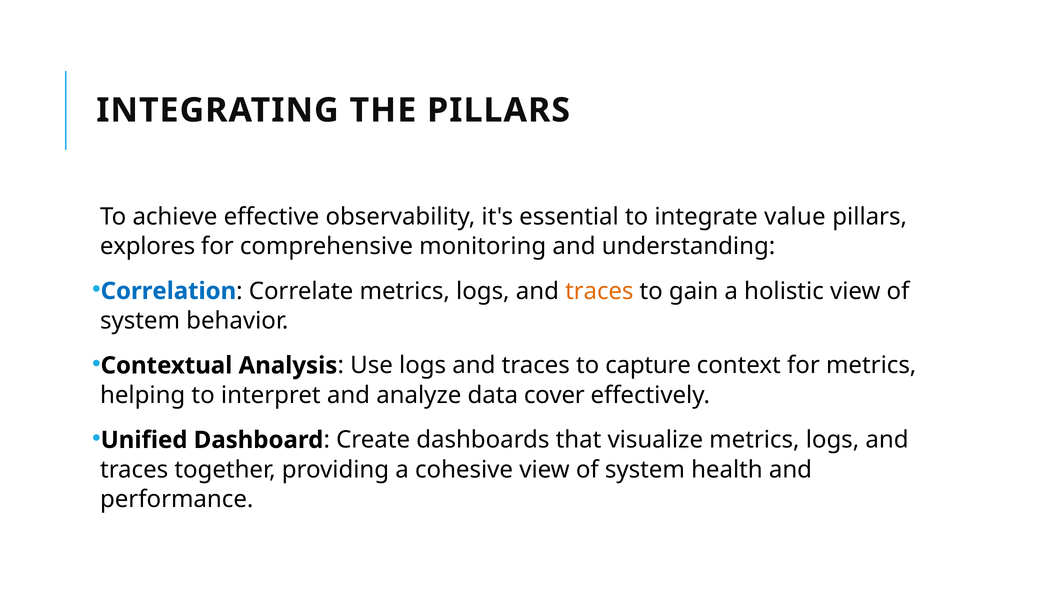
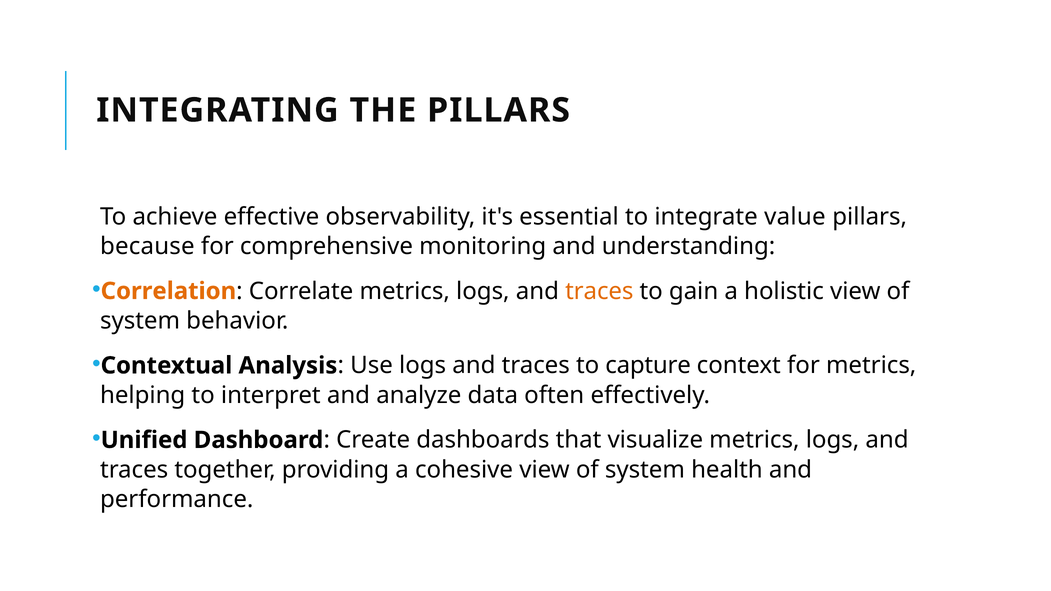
explores: explores -> because (147, 246)
Correlation colour: blue -> orange (168, 291)
cover: cover -> often (554, 395)
